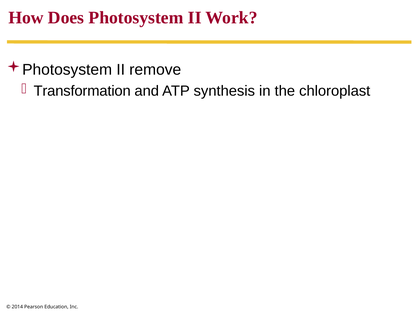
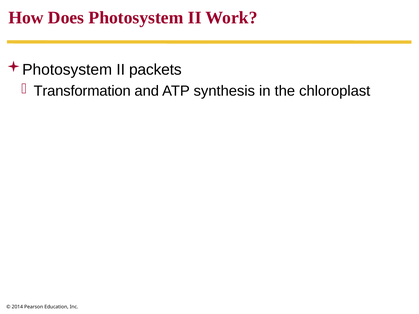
remove: remove -> packets (155, 70)
